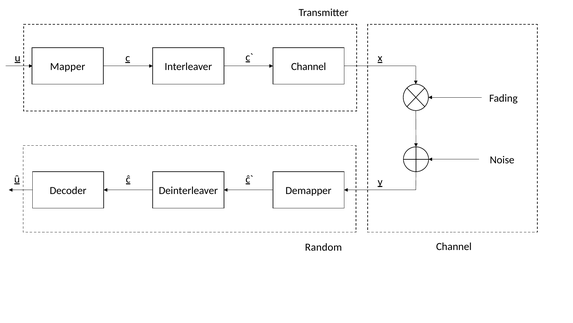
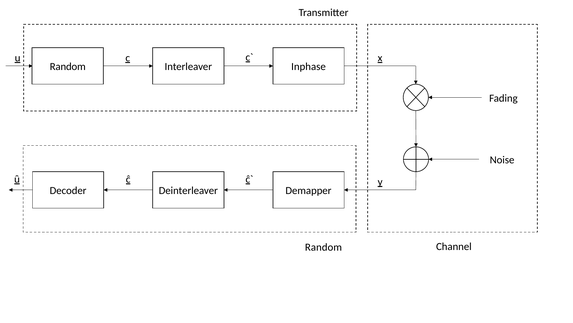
Mapper: Mapper -> Random (68, 67)
Interleaver Channel: Channel -> Inphase (308, 67)
